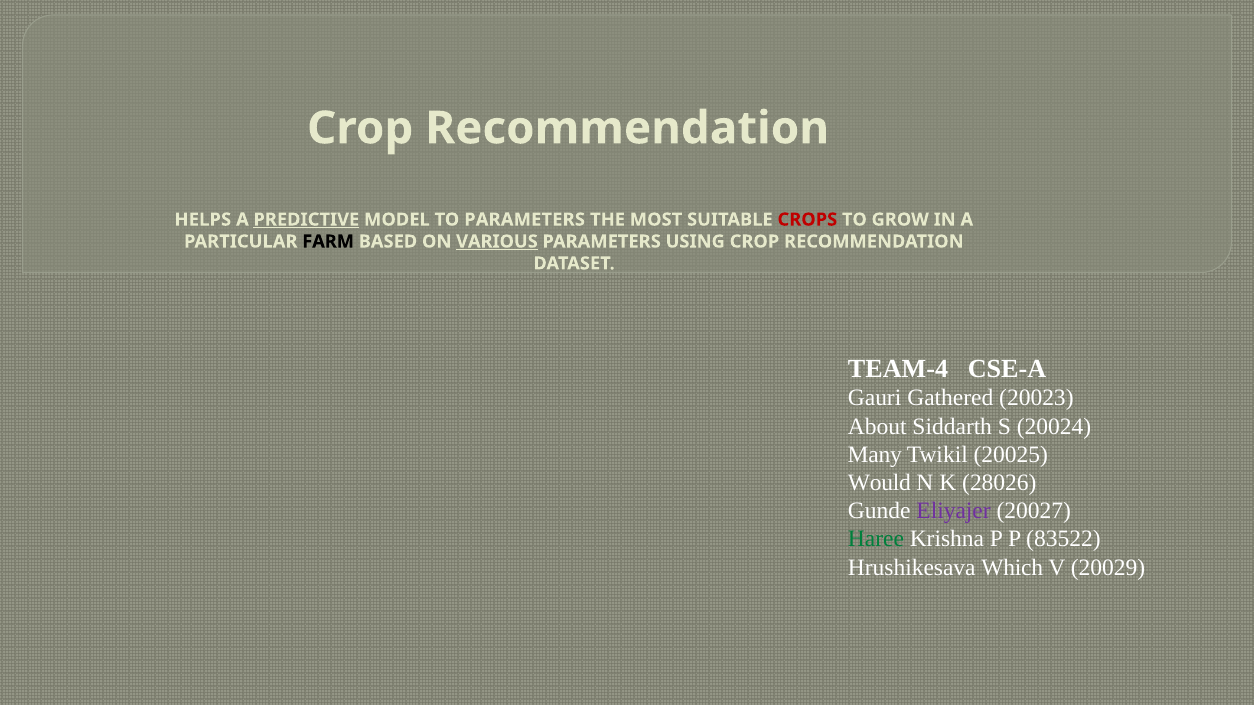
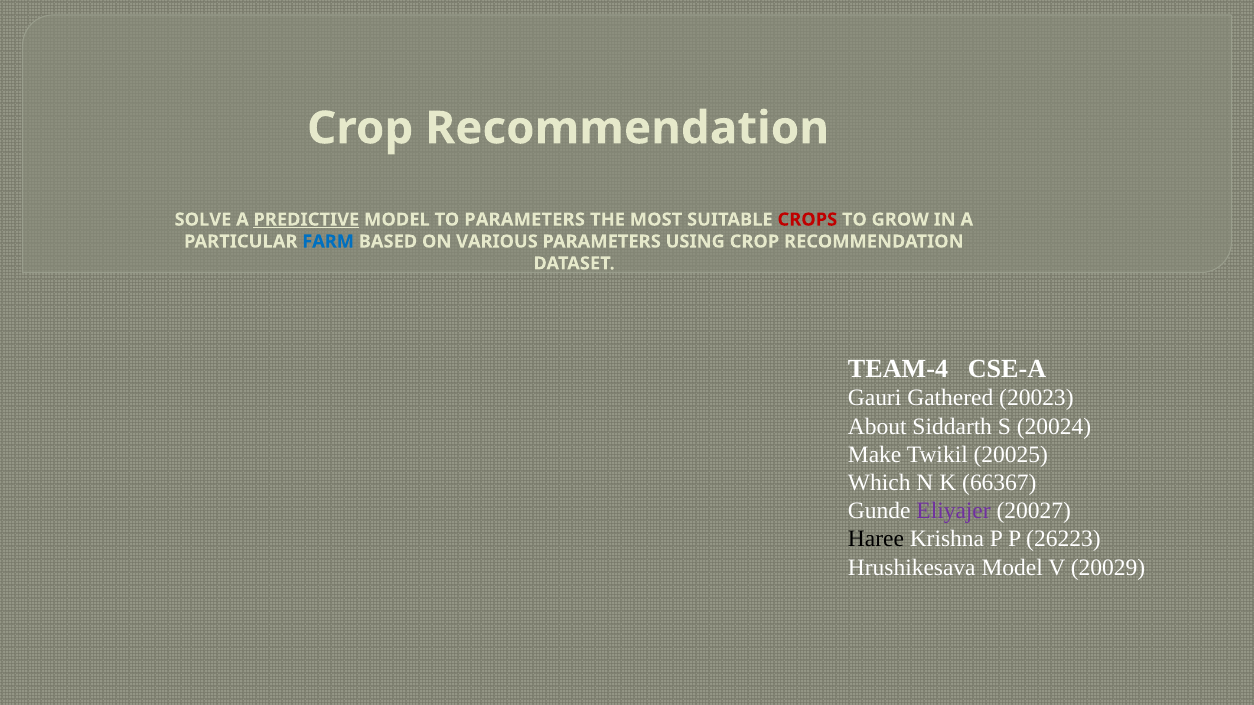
HELPS: HELPS -> SOLVE (203, 220)
FARM colour: black -> blue (328, 242)
VARIOUS underline: present -> none (497, 242)
Many: Many -> Make (875, 455)
Would: Would -> Which (879, 483)
28026: 28026 -> 66367 (999, 483)
Haree colour: green -> black (876, 539)
83522: 83522 -> 26223 (1063, 539)
Hrushikesava Which: Which -> Model (1012, 568)
